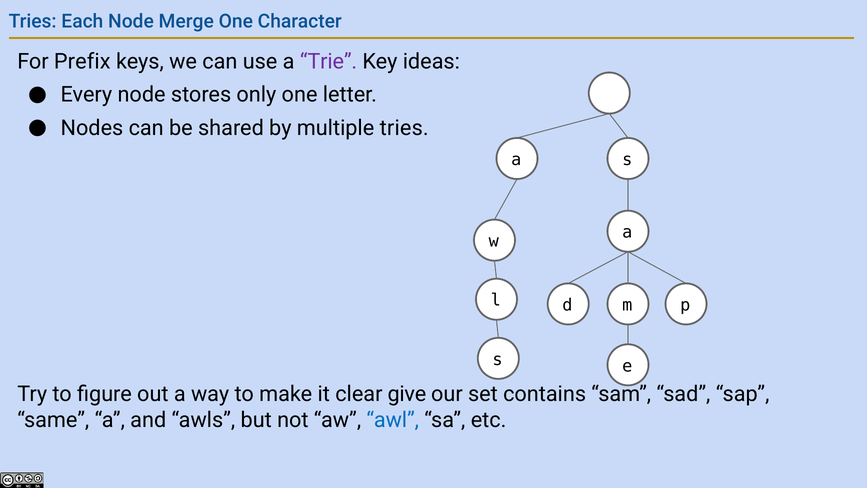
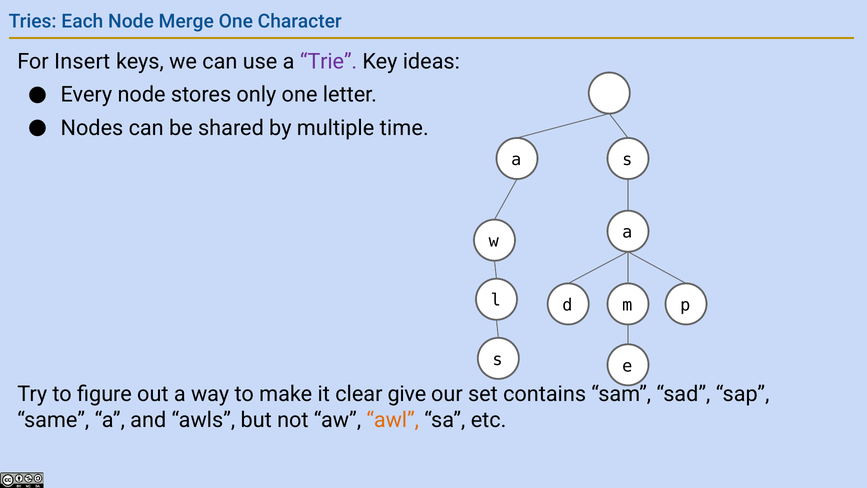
Prefix: Prefix -> Insert (82, 62)
multiple tries: tries -> time (404, 128)
awl colour: blue -> orange (393, 420)
